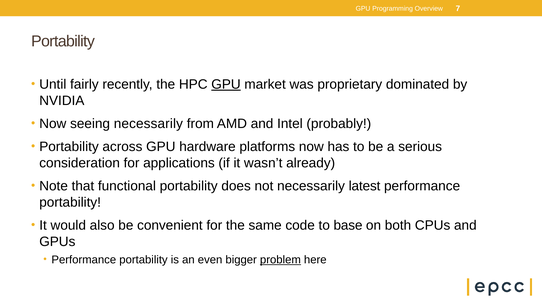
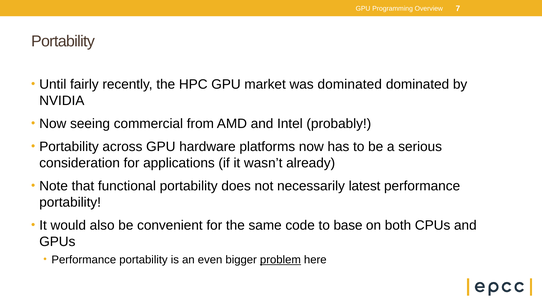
GPU underline: present -> none (226, 84)
was proprietary: proprietary -> dominated (350, 84)
seeing necessarily: necessarily -> commercial (148, 124)
